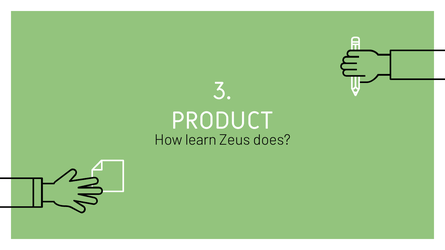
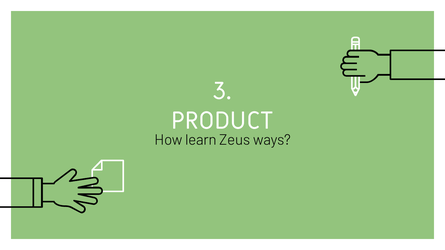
does: does -> ways (272, 140)
